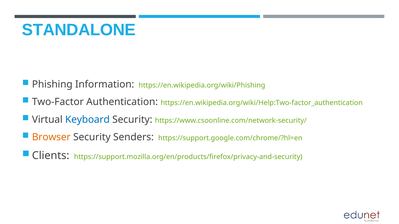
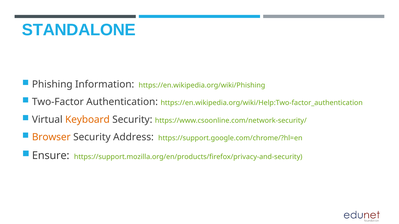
Keyboard colour: blue -> orange (87, 120)
Senders: Senders -> Address (133, 137)
Clients: Clients -> Ensure (51, 156)
